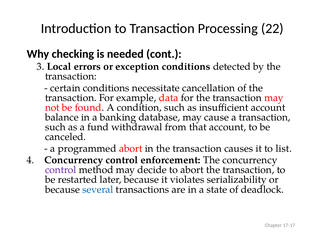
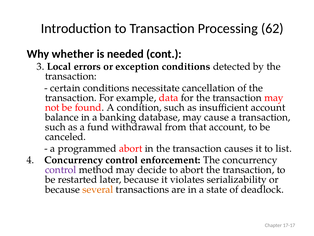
22: 22 -> 62 (272, 28)
checking: checking -> whether (73, 54)
several colour: blue -> orange (98, 189)
